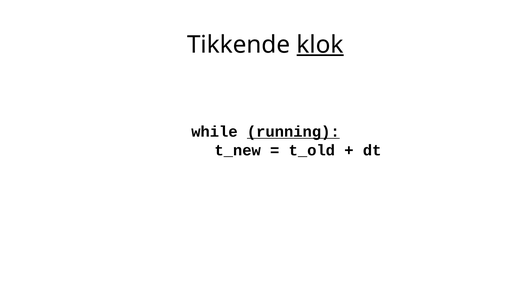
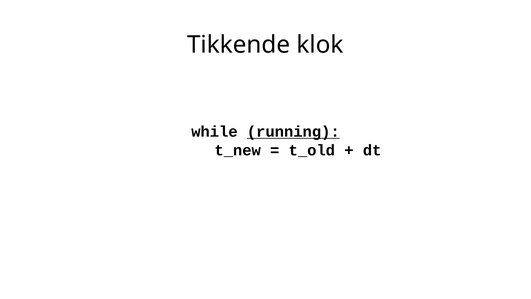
klok underline: present -> none (320, 45)
